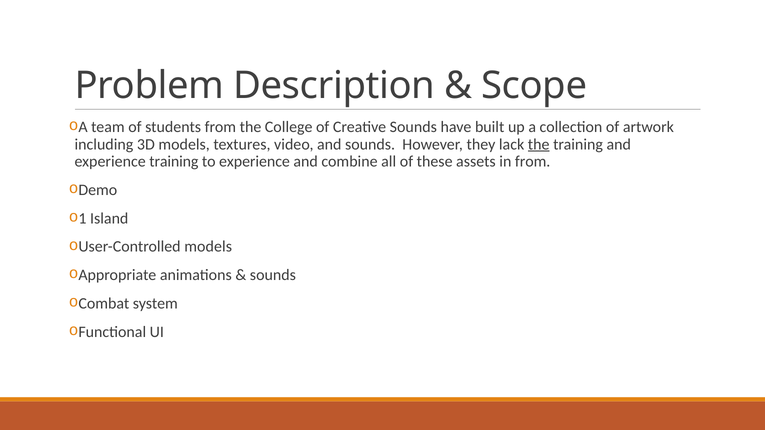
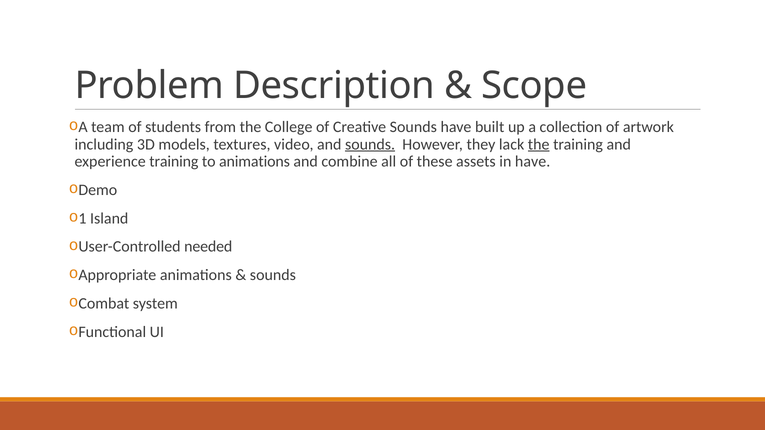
sounds underline: none -> present (370, 144)
to experience: experience -> animations (255, 162)
in from: from -> have (533, 162)
models: models -> needed (208, 247)
